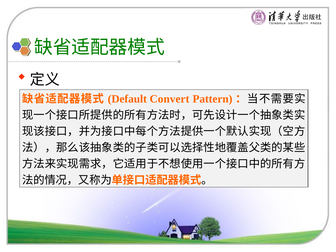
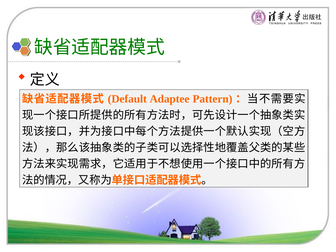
Convert: Convert -> Adaptee (170, 99)
